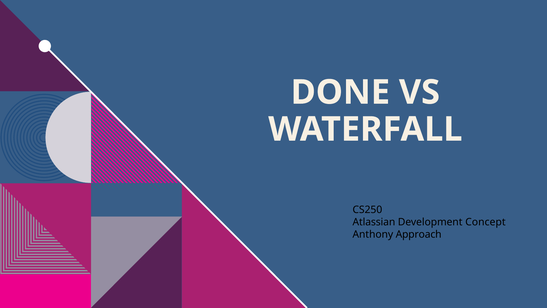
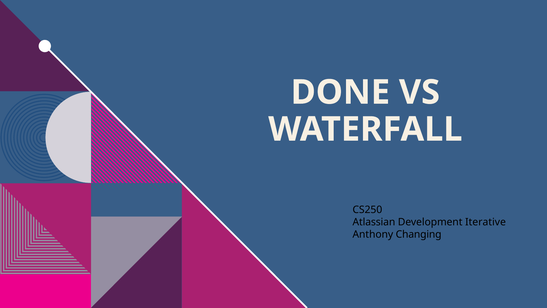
Concept: Concept -> Iterative (485, 222)
Approach: Approach -> Changing (419, 234)
